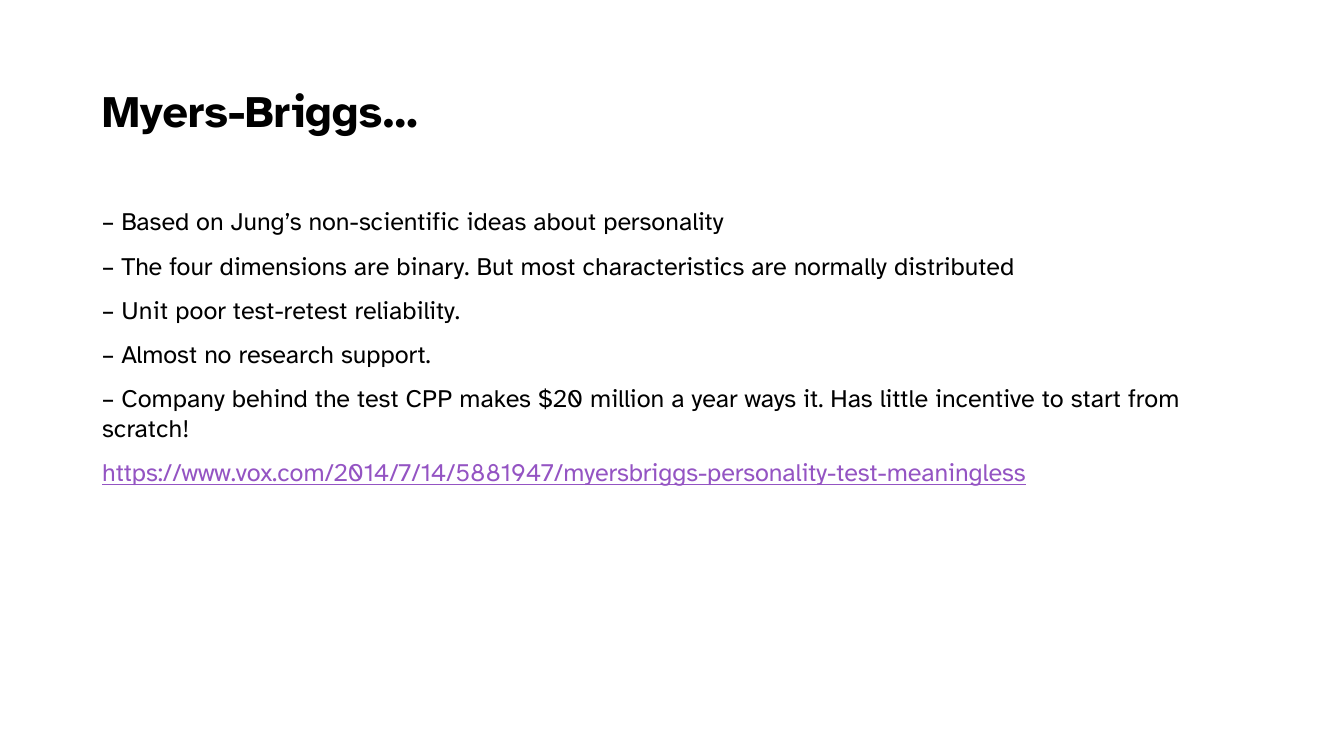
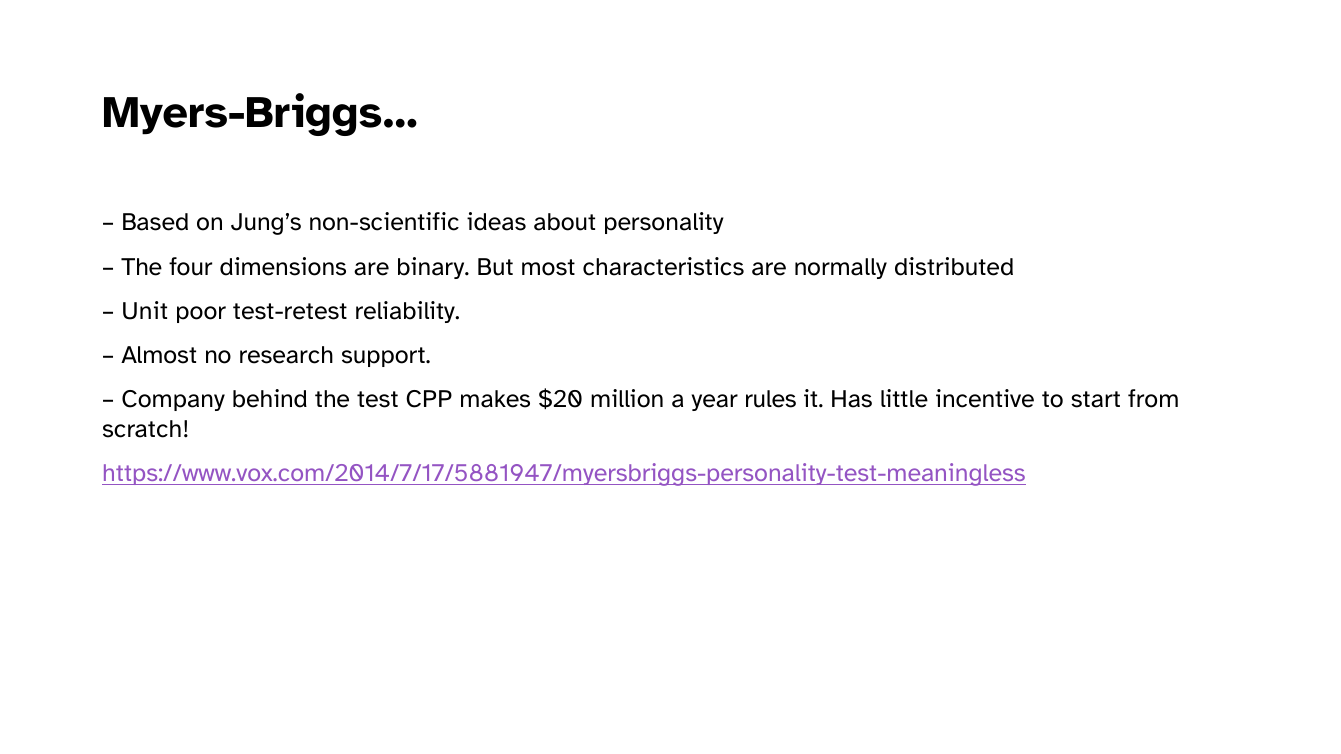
ways: ways -> rules (771, 399)
https://www.vox.com/2014/7/14/5881947/myersbriggs-personality-test-meaningless: https://www.vox.com/2014/7/14/5881947/myersbriggs-personality-test-meaningless -> https://www.vox.com/2014/7/17/5881947/myersbriggs-personality-test-meaningless (564, 474)
